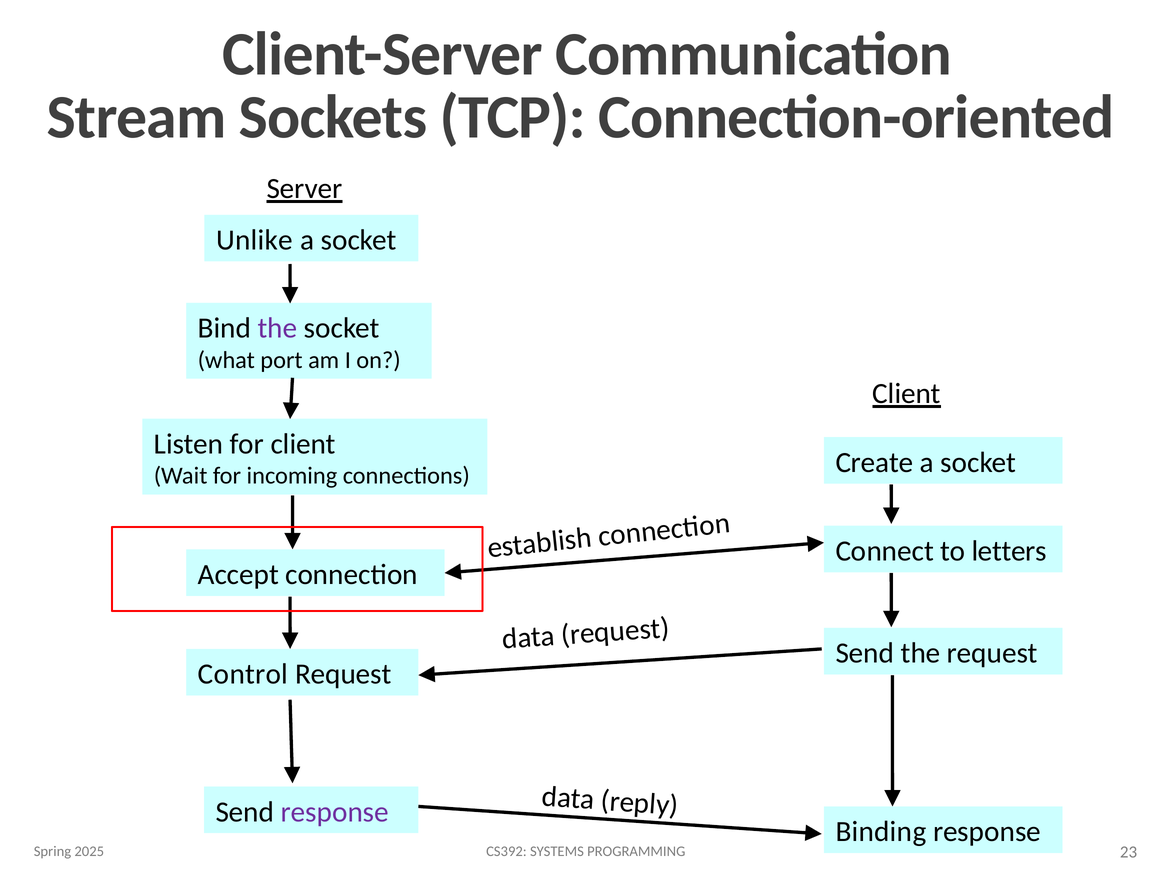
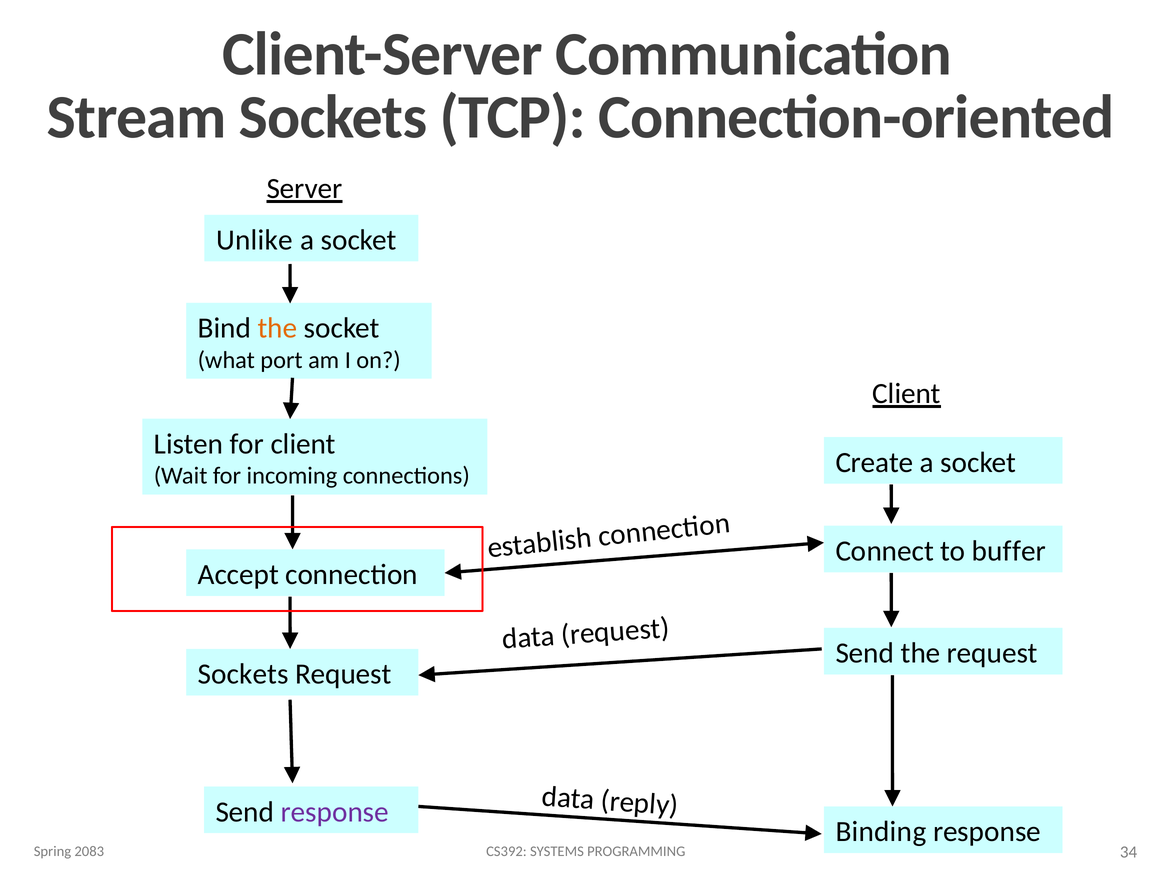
the colour: purple -> orange (277, 328)
letters: letters -> buffer (1009, 551)
Control: Control -> Sockets (243, 674)
2025: 2025 -> 2083 (89, 852)
23: 23 -> 34 (1129, 853)
